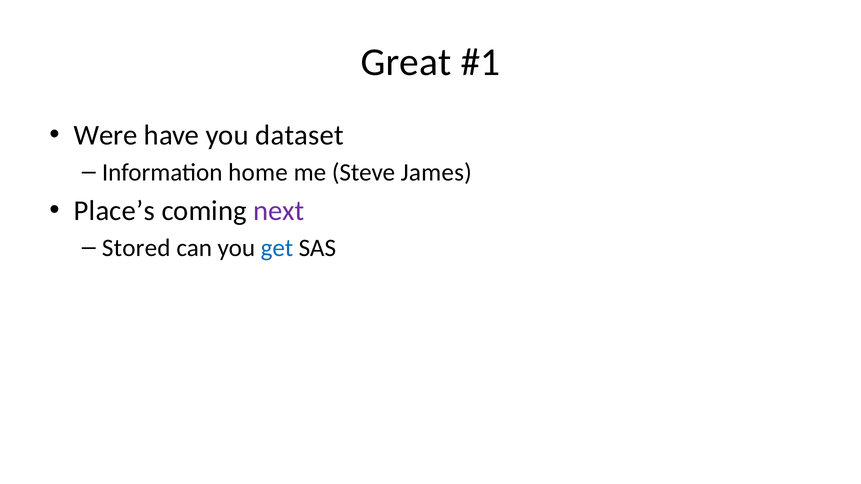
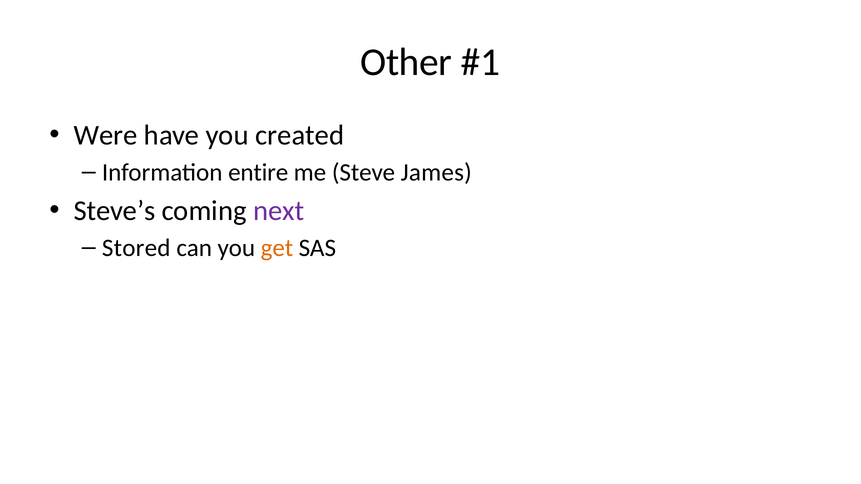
Great: Great -> Other (406, 63)
dataset: dataset -> created (300, 135)
home: home -> entire (258, 173)
Place’s: Place’s -> Steve’s (114, 211)
get colour: blue -> orange (277, 248)
